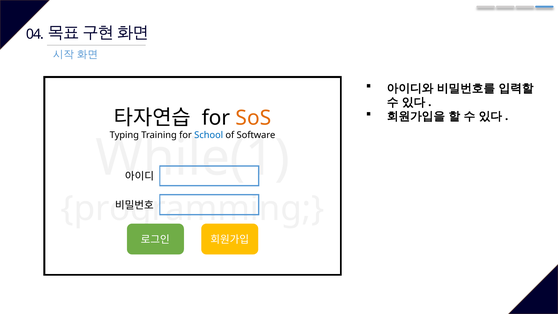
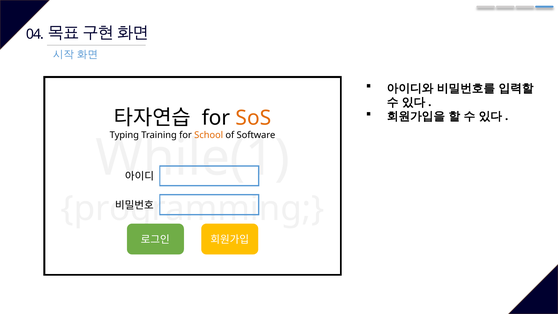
School colour: blue -> orange (209, 135)
